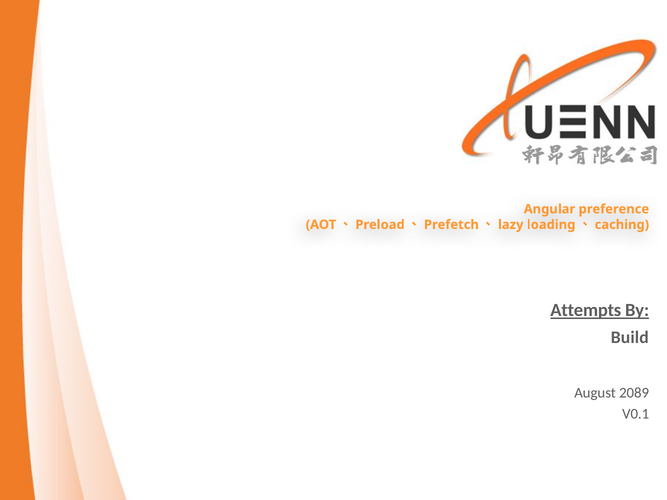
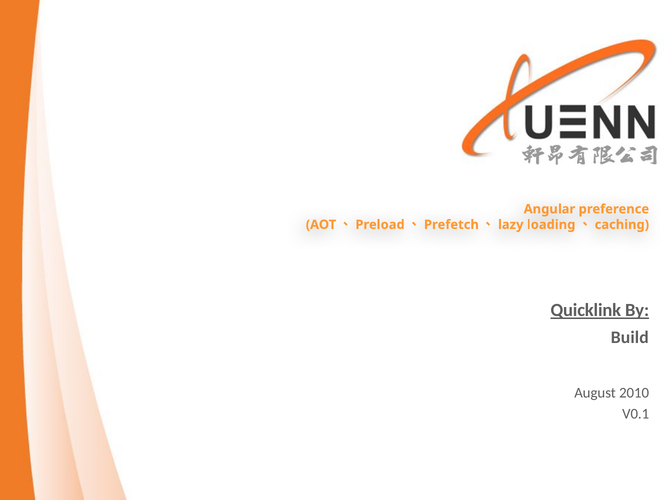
Attempts: Attempts -> Quicklink (586, 310)
2089: 2089 -> 2010 (634, 393)
